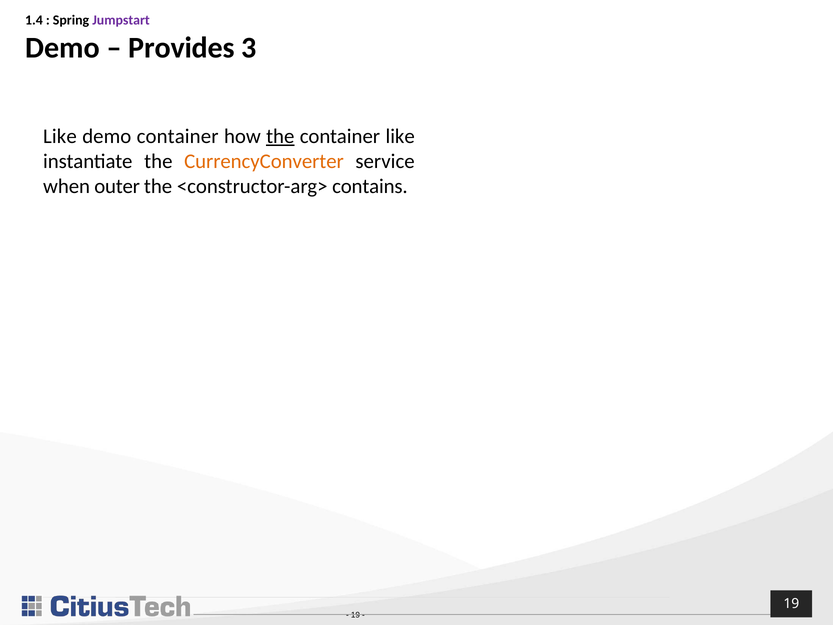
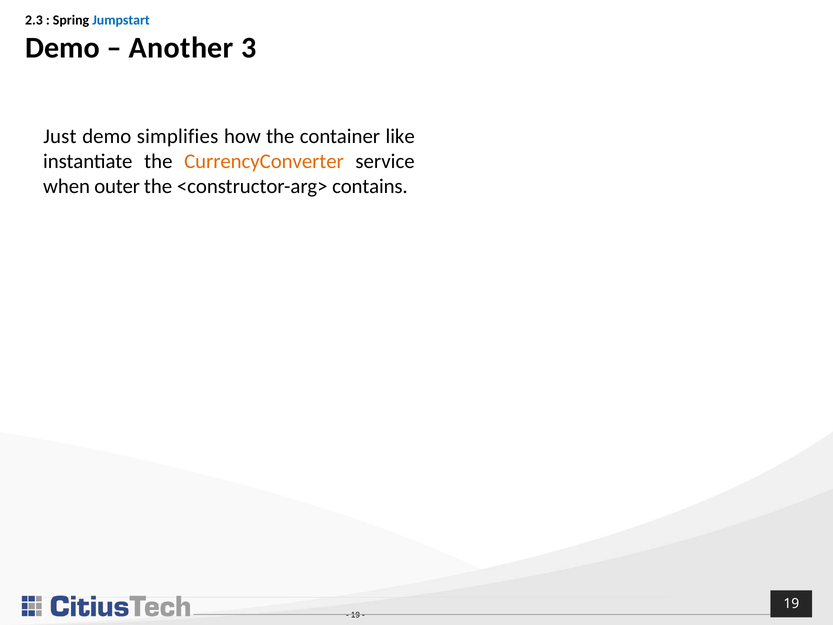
1.4: 1.4 -> 2.3 (34, 20)
Jumpstart colour: purple -> blue (121, 20)
Provides: Provides -> Another (181, 48)
Like: Like -> Just (60, 136)
demo container: container -> simplifies (178, 136)
the underline: present -> none (280, 136)
